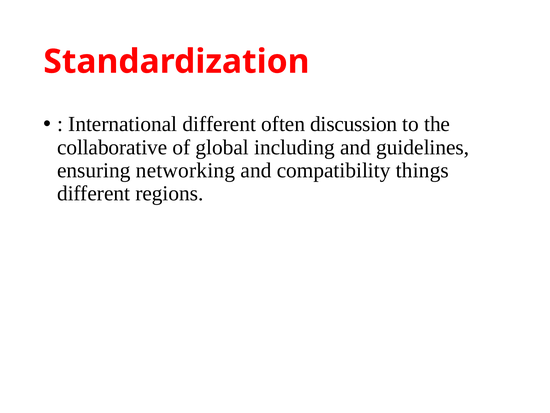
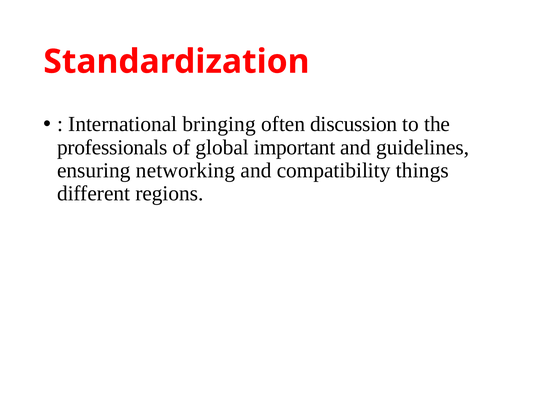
International different: different -> bringing (219, 124)
collaborative: collaborative -> professionals (112, 147)
including: including -> important (295, 147)
